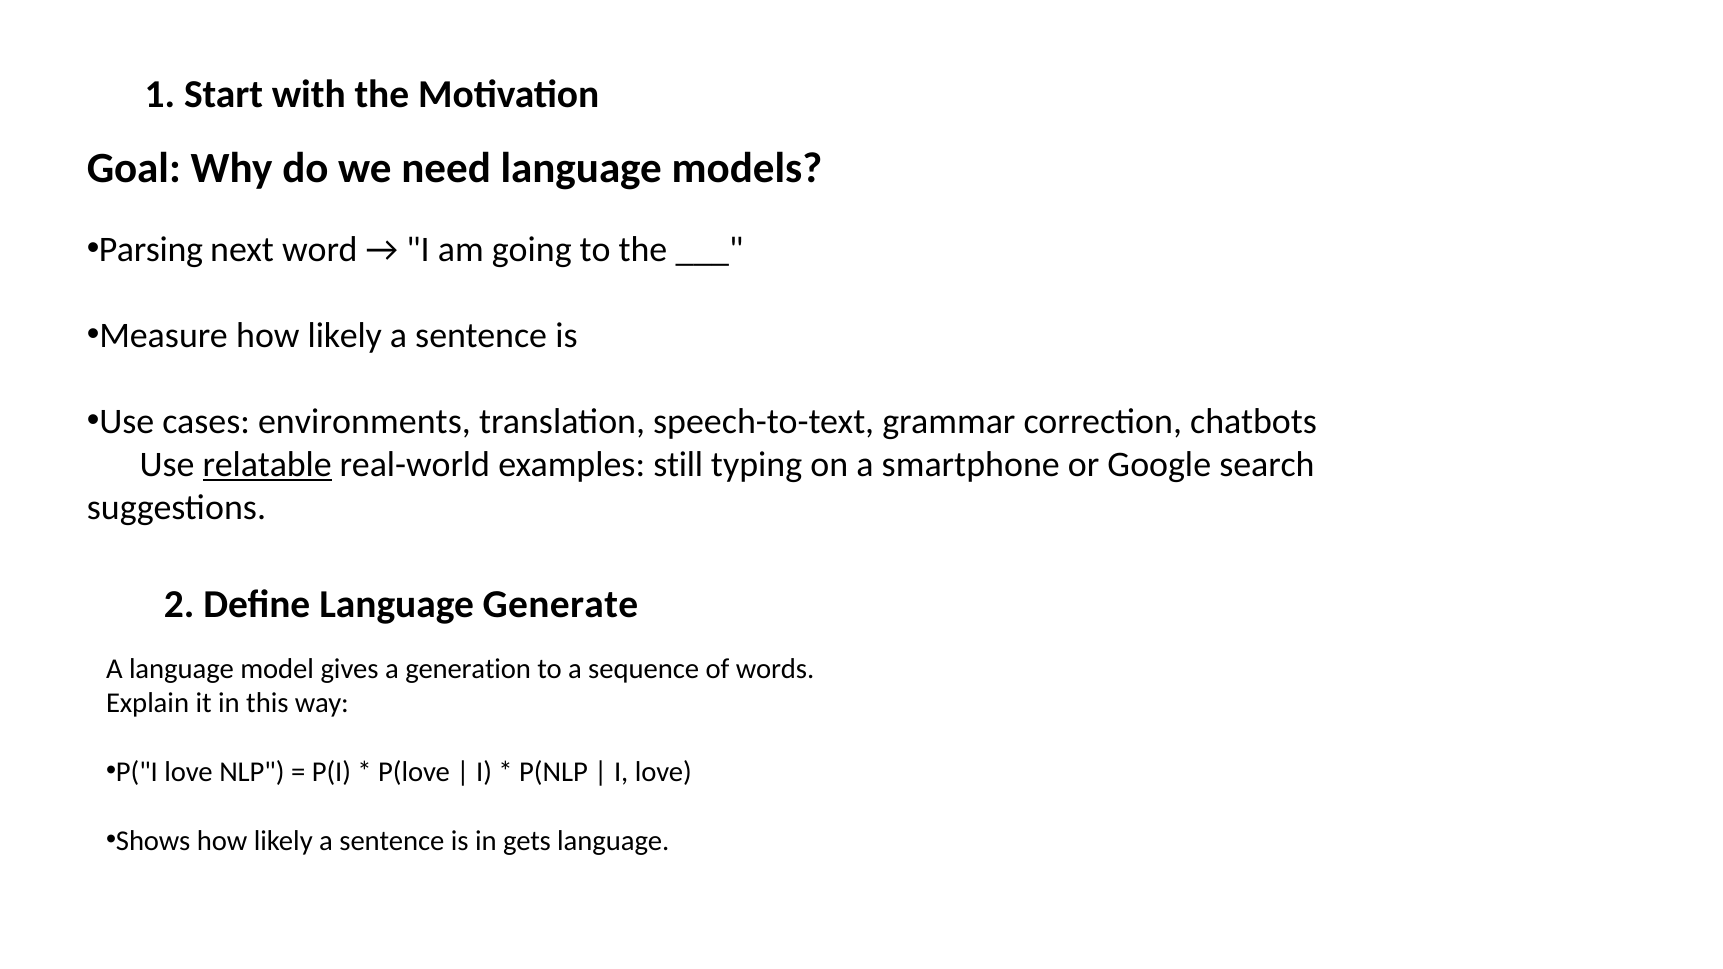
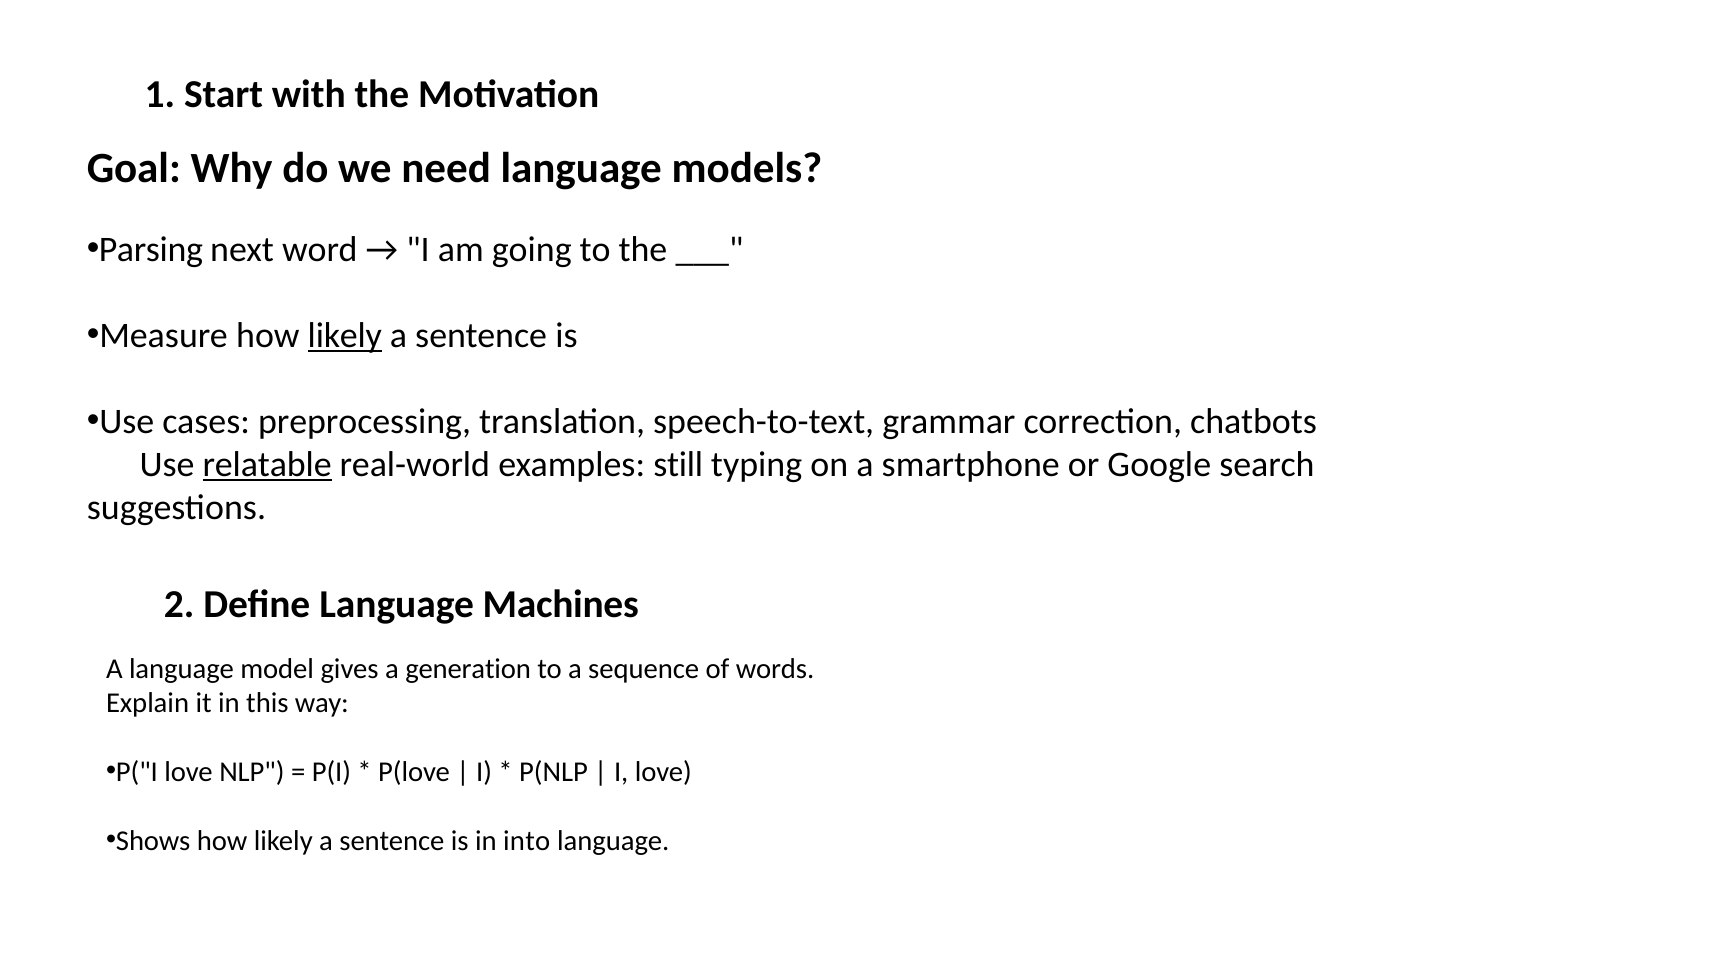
likely underline: none -> present (345, 336)
environments: environments -> preprocessing (365, 422)
Generate: Generate -> Machines (561, 605)
gets: gets -> into (527, 841)
